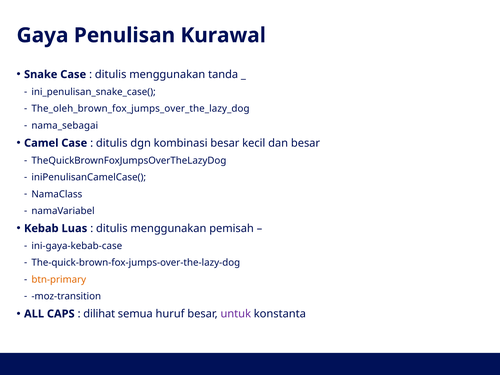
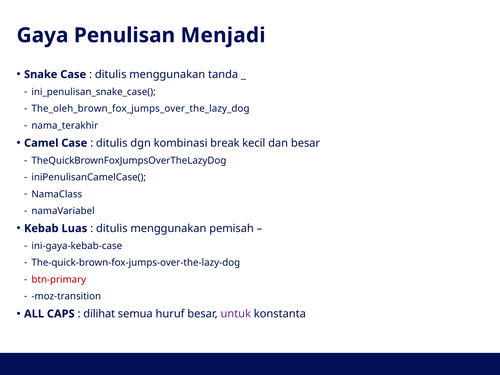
Kurawal: Kurawal -> Menjadi (223, 35)
nama_sebagai: nama_sebagai -> nama_terakhir (65, 126)
kombinasi besar: besar -> break (225, 143)
btn-primary colour: orange -> red (59, 280)
